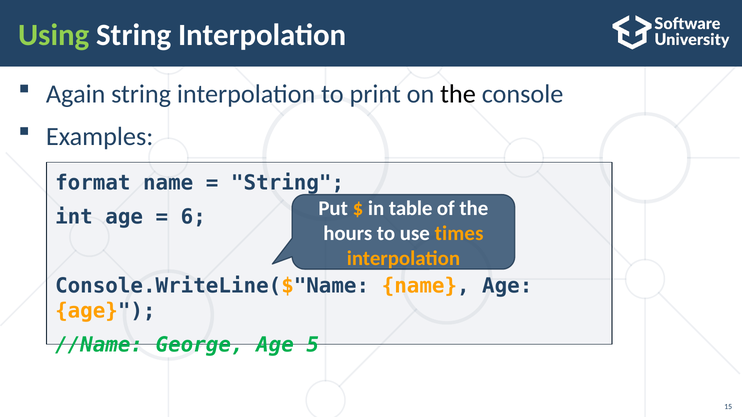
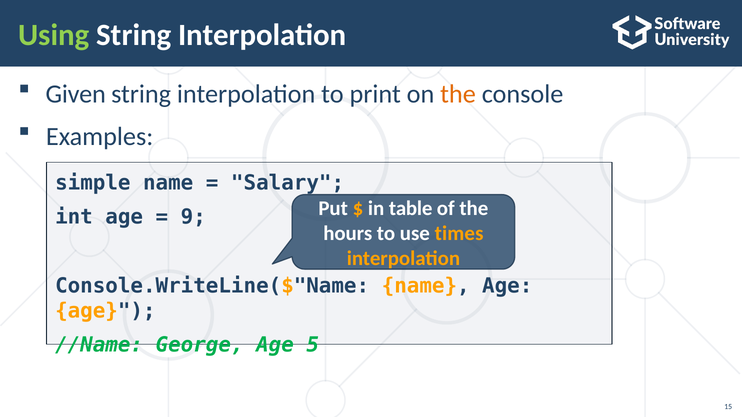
Again: Again -> Given (76, 94)
the colour: black -> orange (458, 94)
format: format -> simple (93, 183)
String: String -> Salary (288, 183)
6: 6 -> 9 (193, 217)
